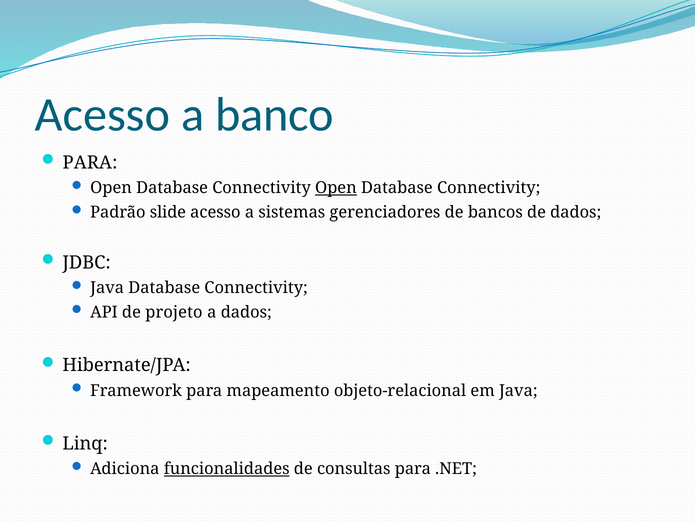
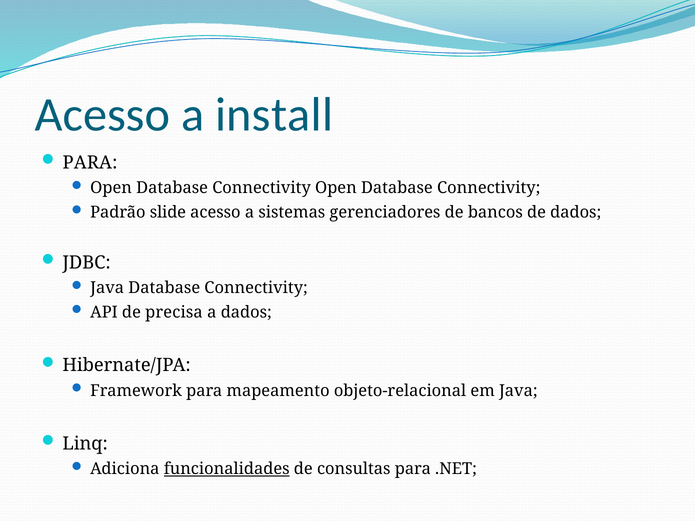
banco: banco -> install (274, 115)
Open underline: present -> none (336, 188)
projeto: projeto -> precisa (174, 312)
